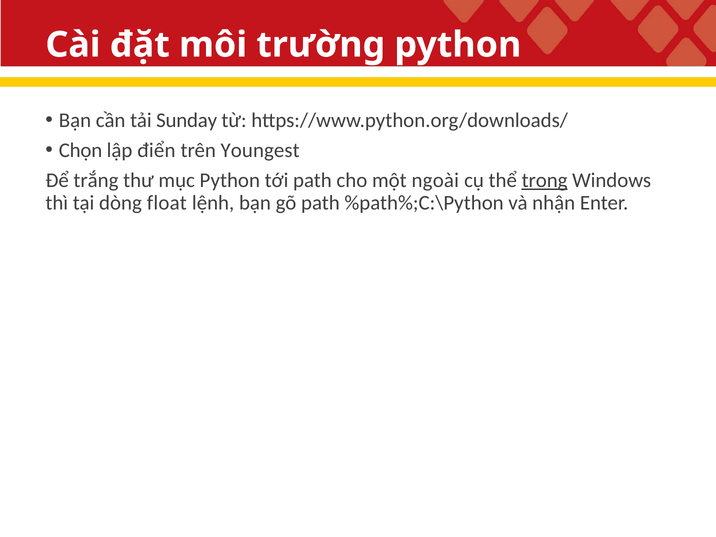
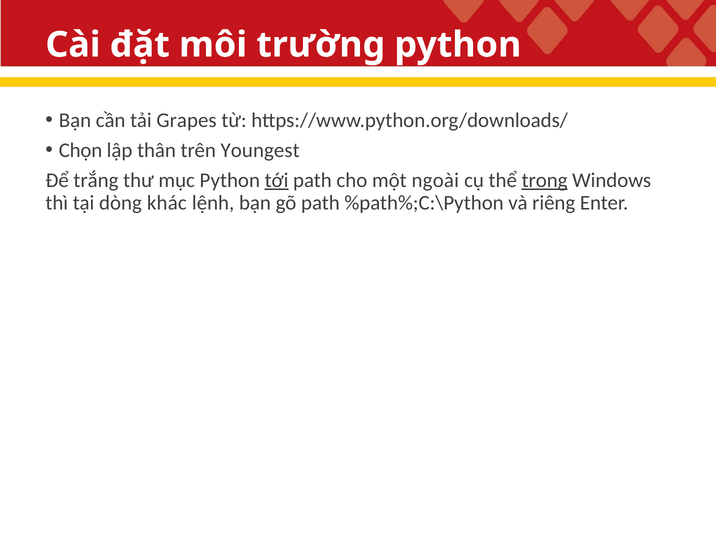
Sunday: Sunday -> Grapes (187, 120)
điển: điển -> thân (157, 150)
tới underline: none -> present (277, 180)
float: float -> khác (167, 203)
nhận: nhận -> riêng (554, 203)
